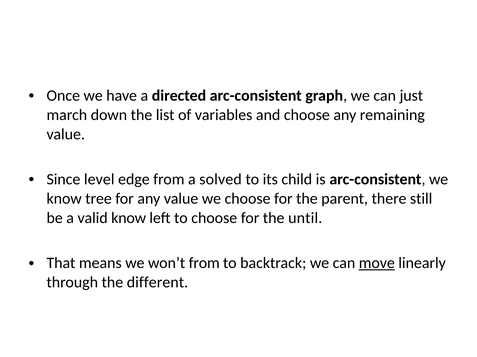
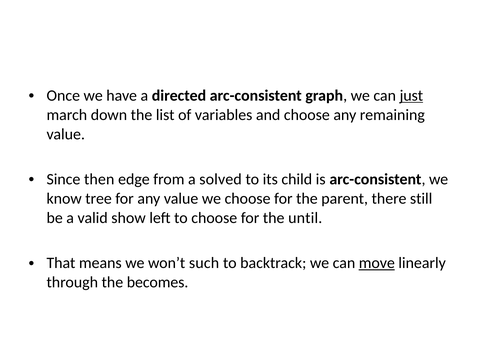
just underline: none -> present (411, 96)
level: level -> then (99, 180)
valid know: know -> show (129, 218)
won’t from: from -> such (204, 264)
different: different -> becomes (158, 283)
